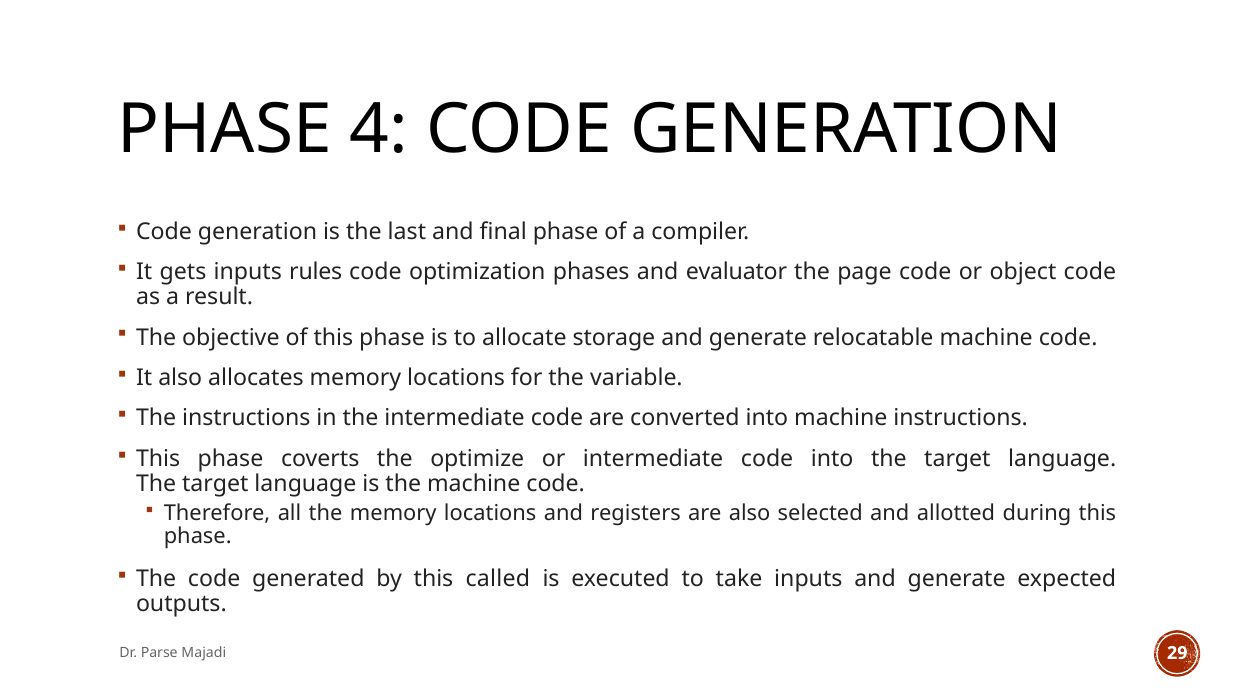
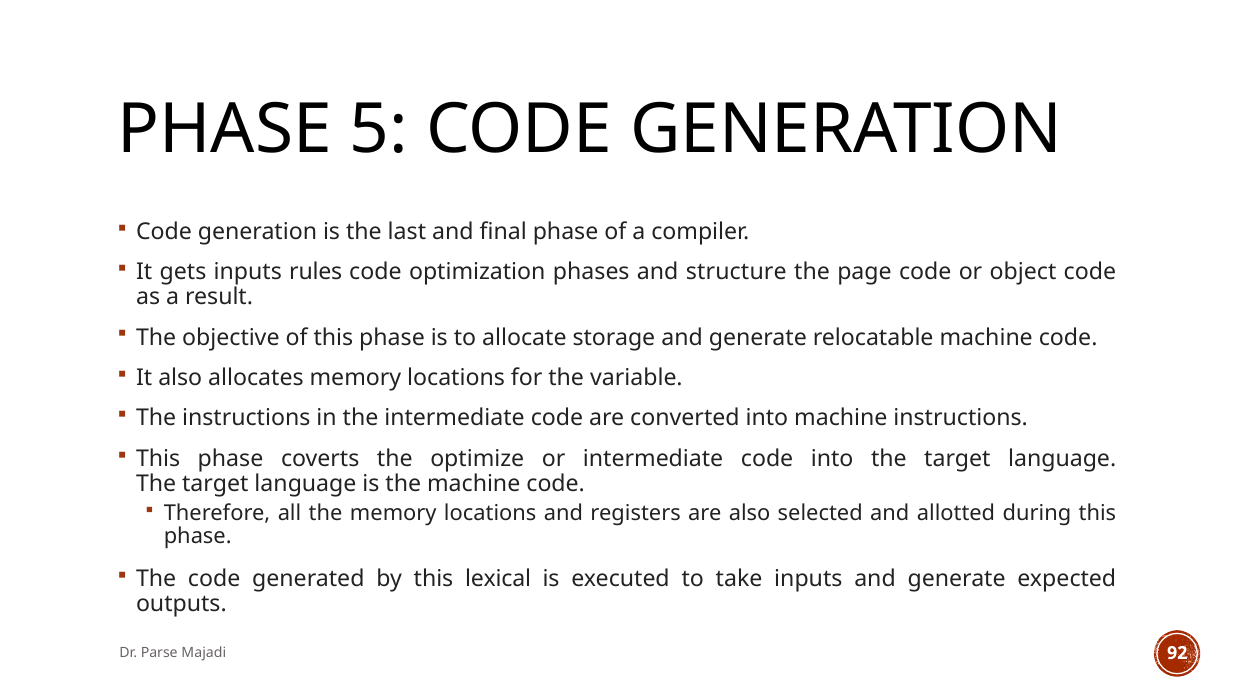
4: 4 -> 5 (379, 130)
evaluator: evaluator -> structure (736, 272)
called: called -> lexical (498, 579)
29: 29 -> 92 (1177, 653)
